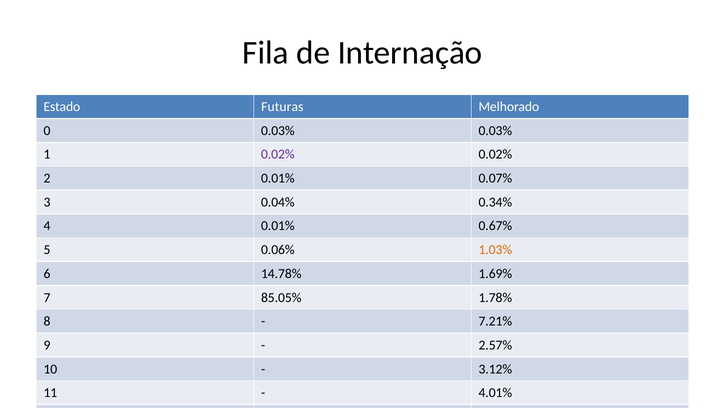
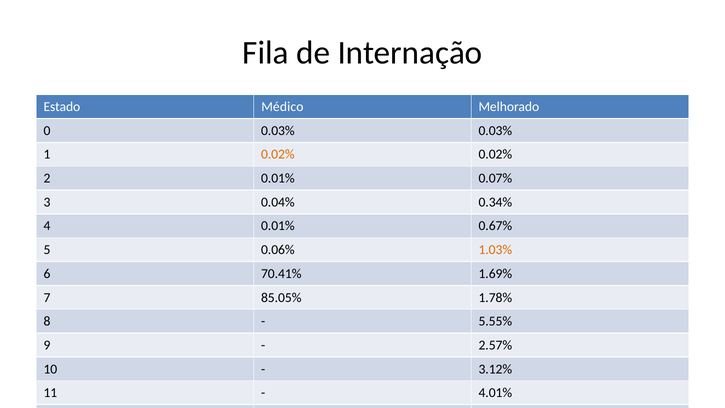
Futuras: Futuras -> Médico (282, 107)
0.02% colour: purple -> orange (278, 154)
14.78%: 14.78% -> 70.41% (281, 274)
7.21%: 7.21% -> 5.55% (495, 321)
